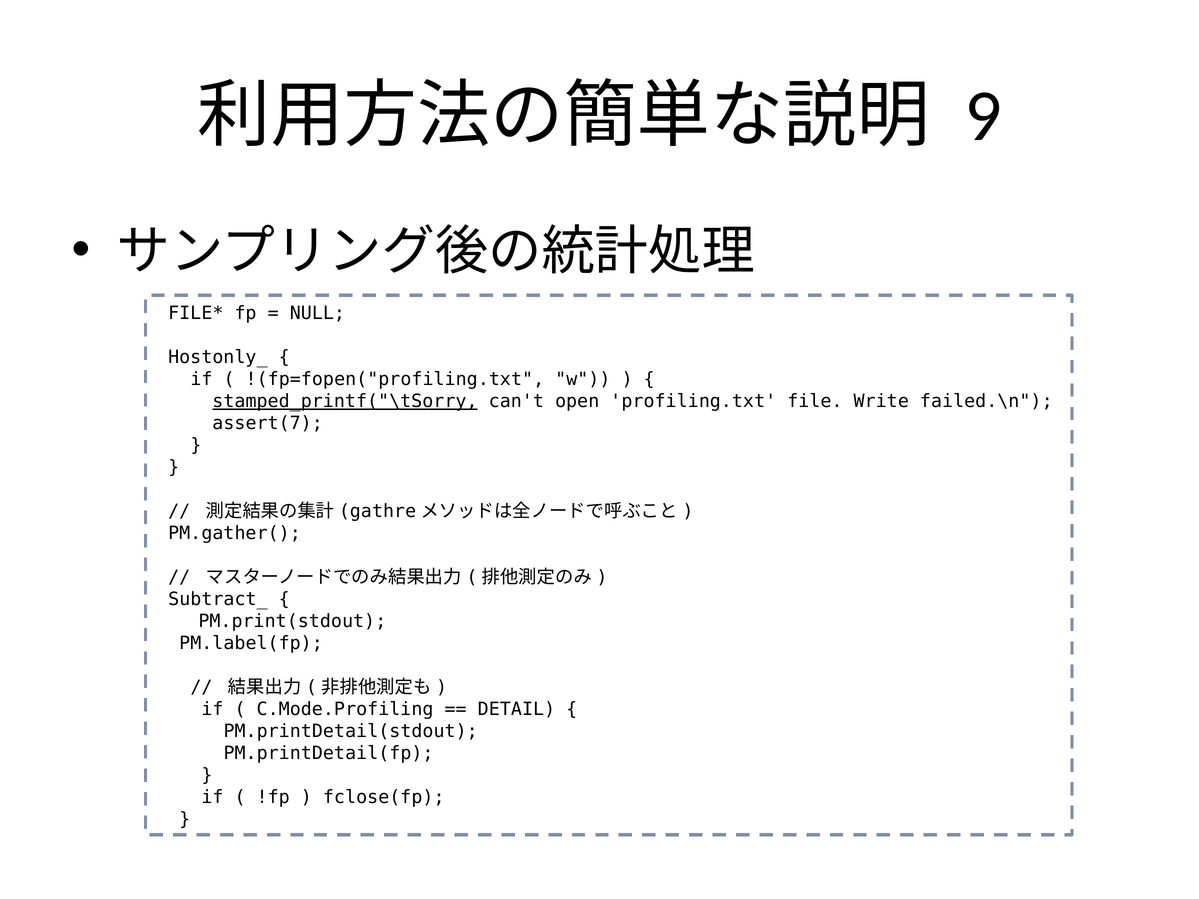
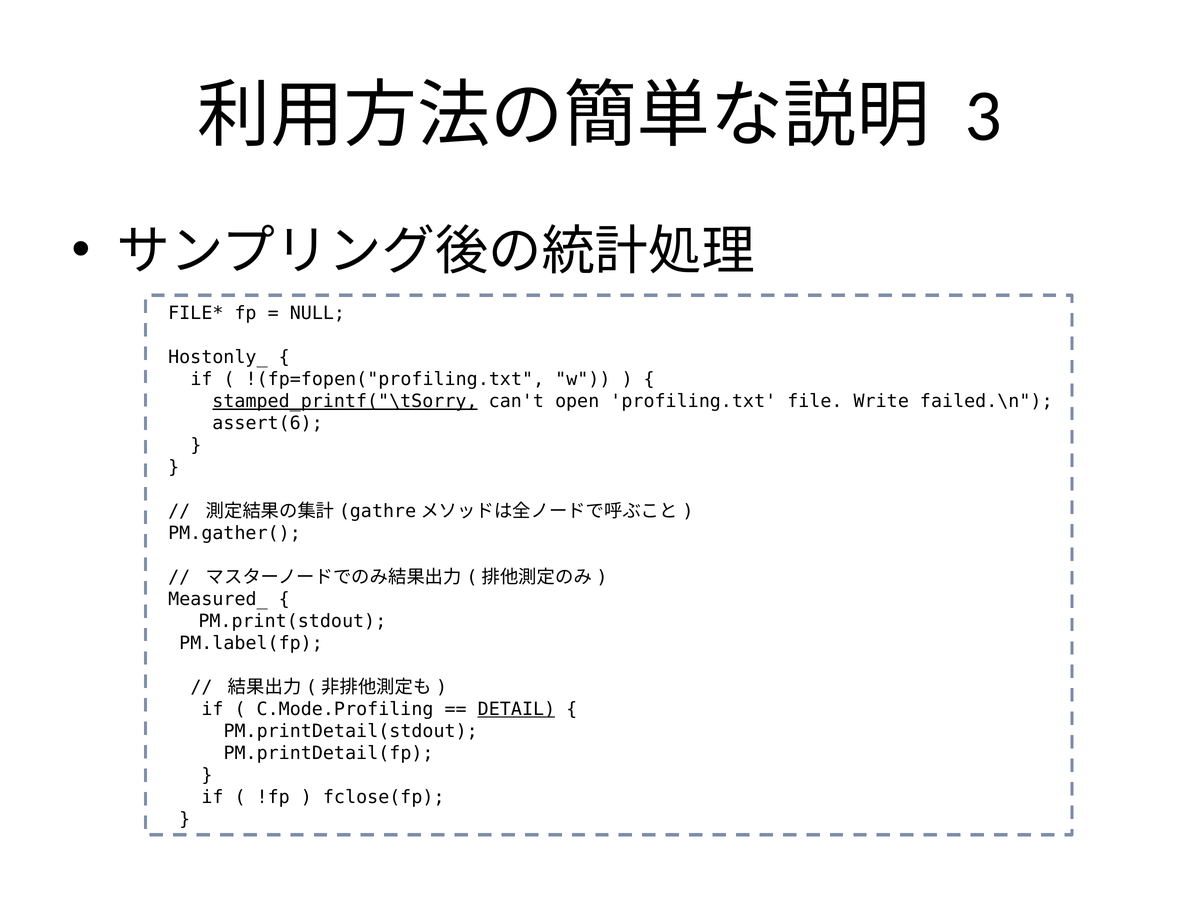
9: 9 -> 3 (983, 116)
assert(7: assert(7 -> assert(6 (268, 423)
Subtract_: Subtract_ -> Measured_ (218, 599)
DETAIL underline: none -> present (516, 709)
